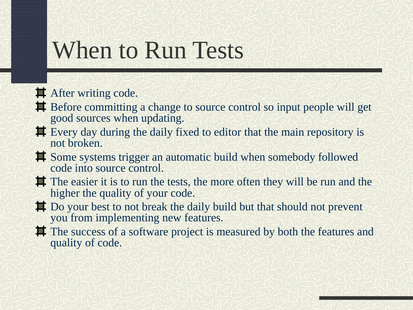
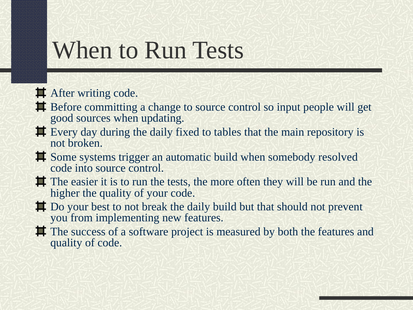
editor: editor -> tables (228, 132)
followed: followed -> resolved (338, 157)
